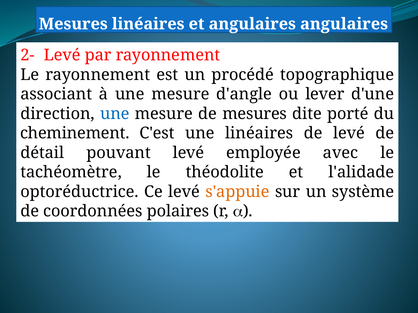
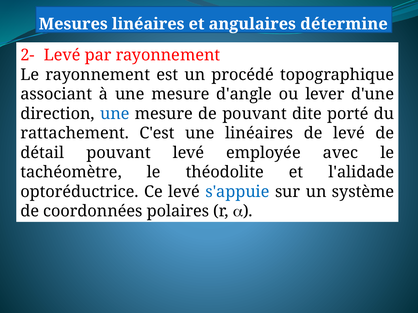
angulaires angulaires: angulaires -> détermine (344, 24)
de mesures: mesures -> pouvant (255, 114)
cheminement: cheminement -> rattachement (75, 133)
s'appuie colour: orange -> blue (237, 192)
